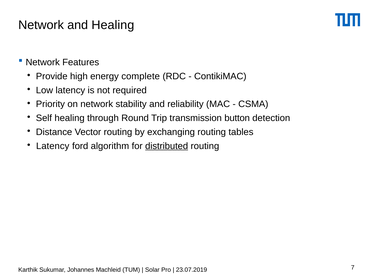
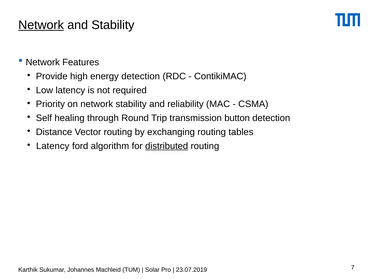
Network underline: none -> present (41, 25)
and Healing: Healing -> Stability (113, 25)
energy complete: complete -> detection (141, 76)
